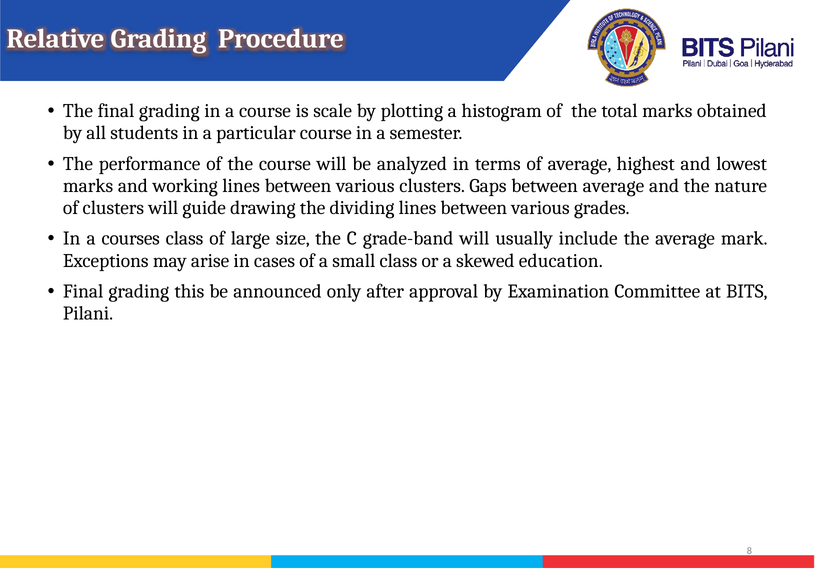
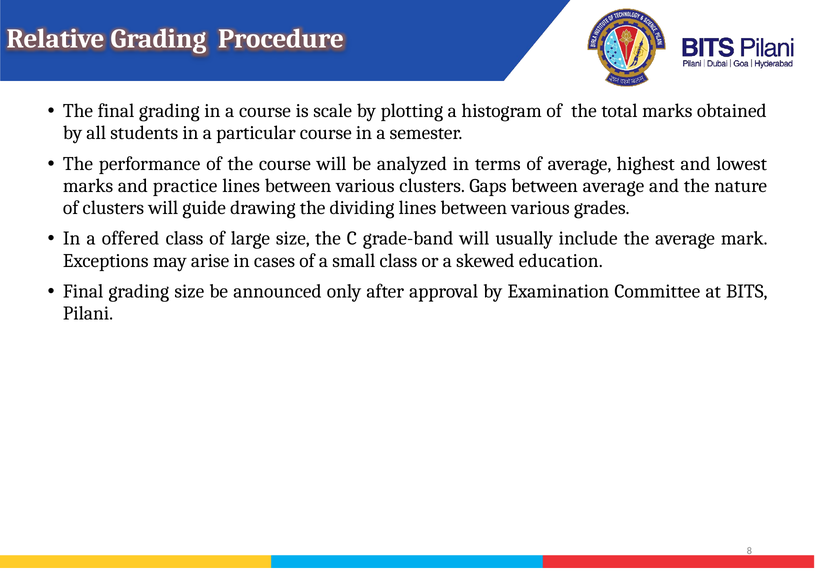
working: working -> practice (185, 186)
courses: courses -> offered (130, 238)
grading this: this -> size (189, 291)
